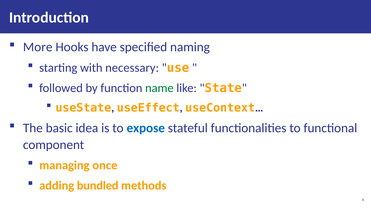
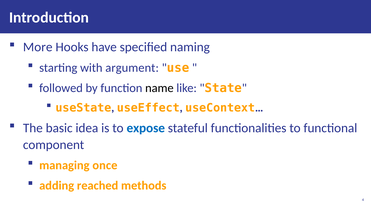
necessary: necessary -> argument (132, 68)
name colour: green -> black (159, 88)
bundled: bundled -> reached (98, 185)
